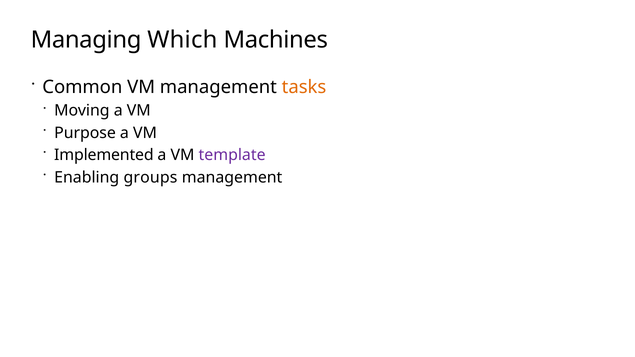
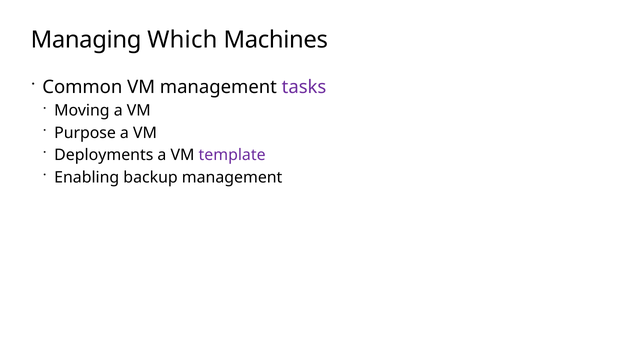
tasks colour: orange -> purple (304, 87)
Implemented: Implemented -> Deployments (104, 155)
groups: groups -> backup (151, 177)
